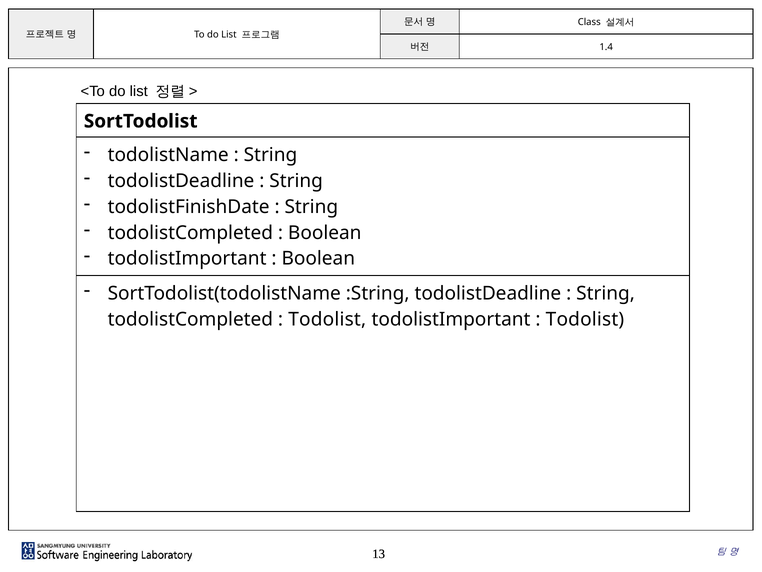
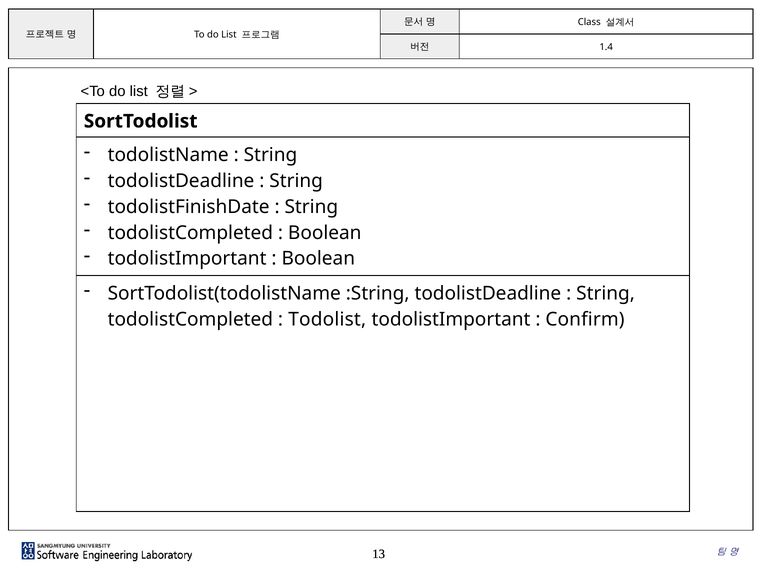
Todolist: Todolist -> Confirm (585, 319)
